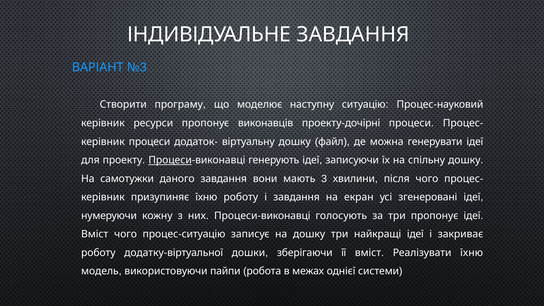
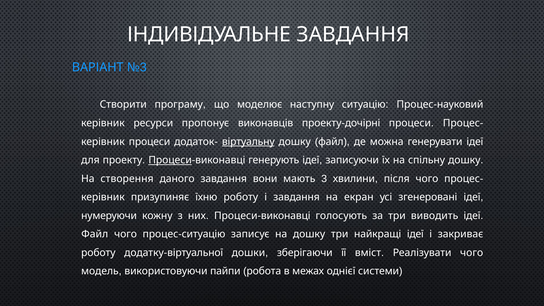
віртуальну underline: none -> present (248, 142)
самотужки: самотужки -> створення (127, 179)
три пропонує: пропонує -> виводить (435, 216)
Вміст: Вміст -> Файл (95, 234)
Реалізувати їхню: їхню -> чого (472, 253)
